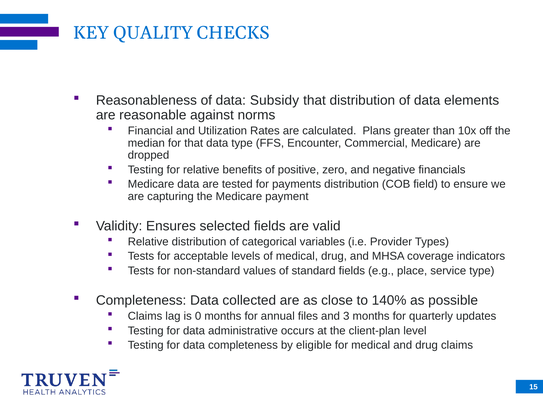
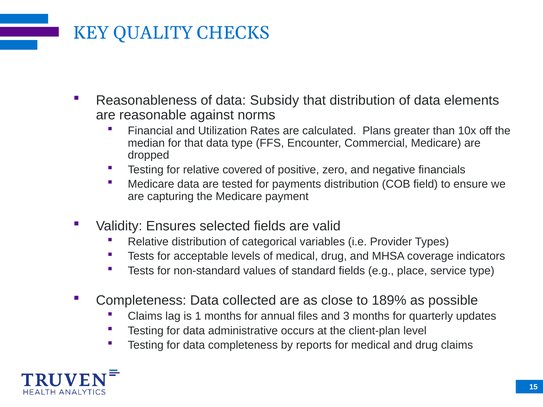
benefits: benefits -> covered (242, 170)
140%: 140% -> 189% (389, 301)
0: 0 -> 1 (198, 316)
eligible: eligible -> reports (314, 345)
